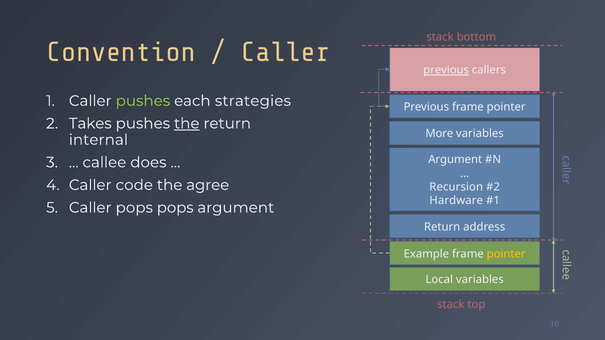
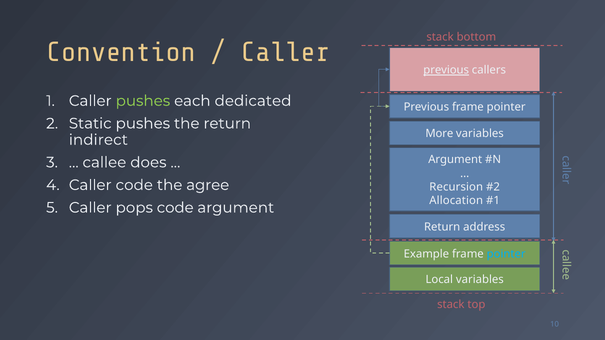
strategies: strategies -> dedicated (253, 101)
Takes: Takes -> Static (90, 124)
the underline: present -> none (187, 124)
internal: internal -> indirect (98, 140)
Hardware: Hardware -> Allocation (456, 201)
pops pops: pops -> code (175, 208)
pointer colour: yellow -> light blue (506, 254)
